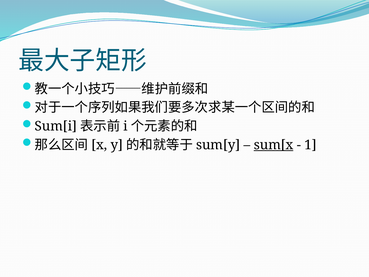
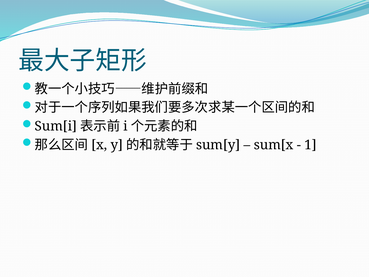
sum[x underline: present -> none (274, 145)
